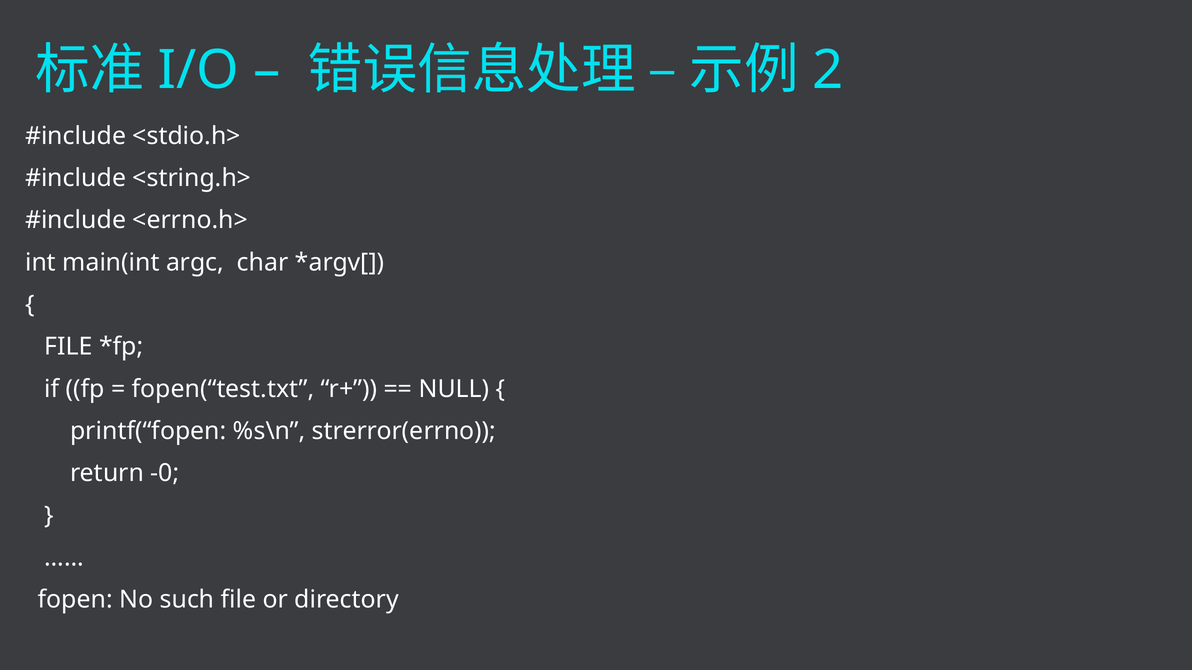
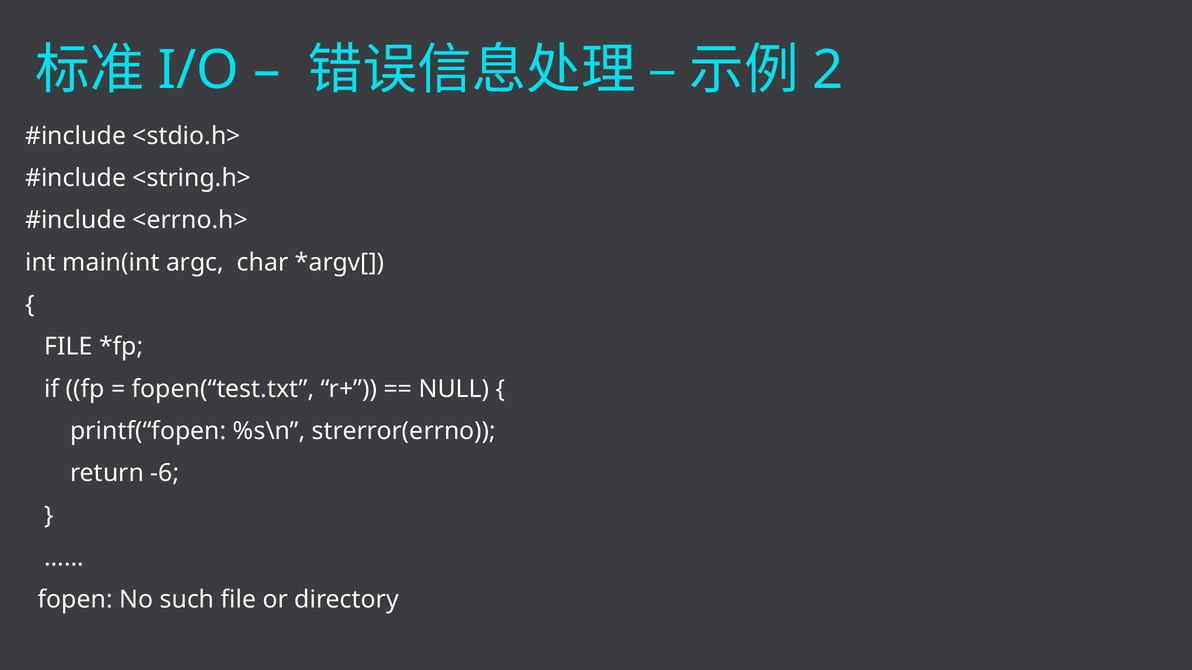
-0: -0 -> -6 (165, 474)
